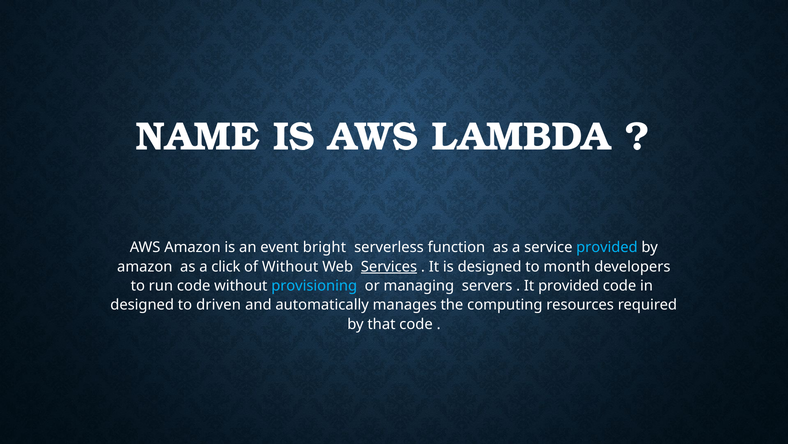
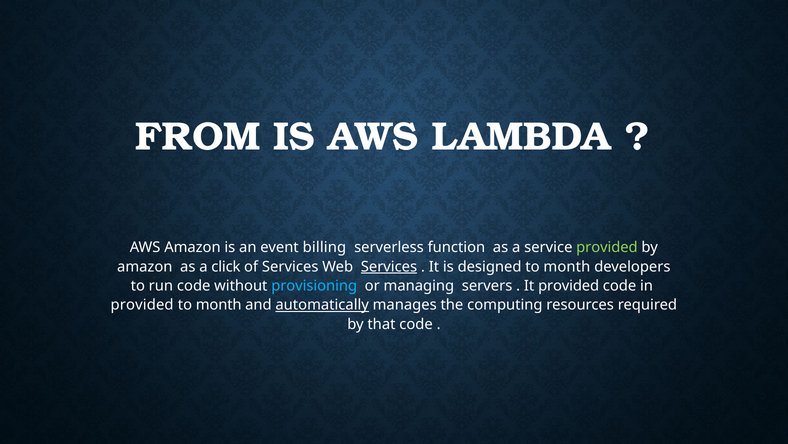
NAME: NAME -> FROM (198, 136)
bright: bright -> billing (324, 247)
provided colour: light blue -> light green (607, 247)
of Without: Without -> Services (290, 266)
designed: designed -> provided (142, 304)
driven: driven -> month (219, 304)
automatically underline: none -> present (322, 304)
